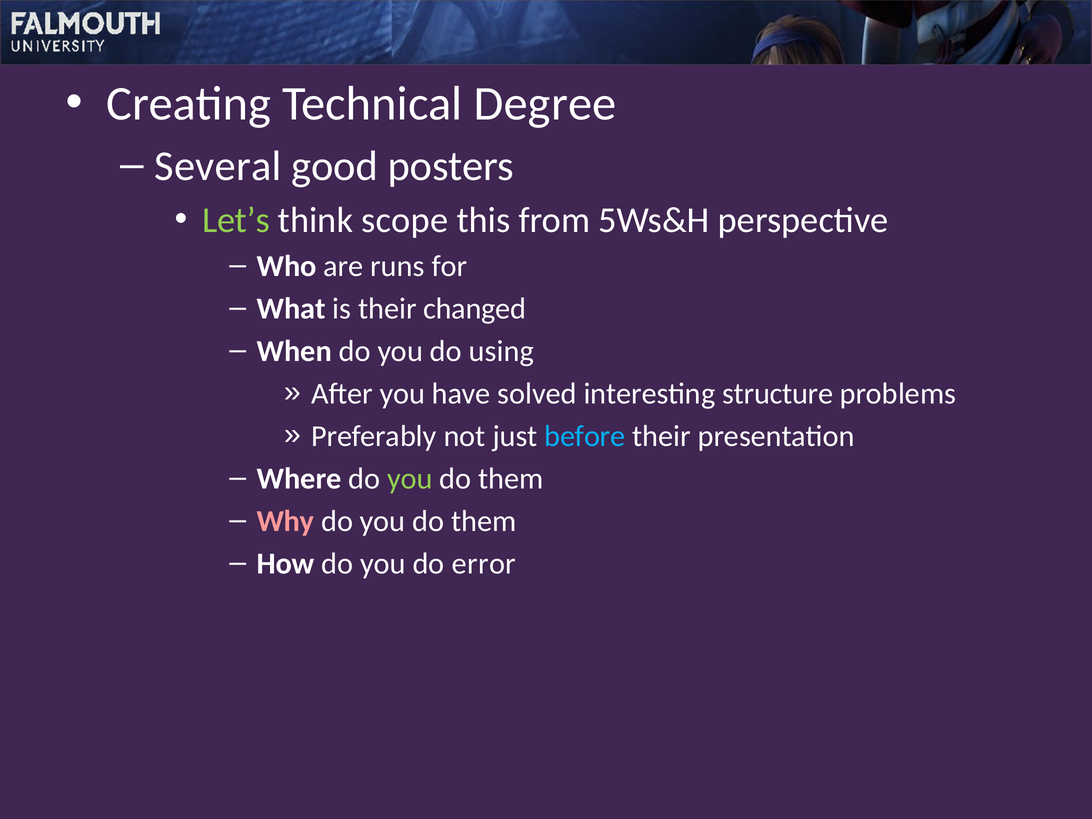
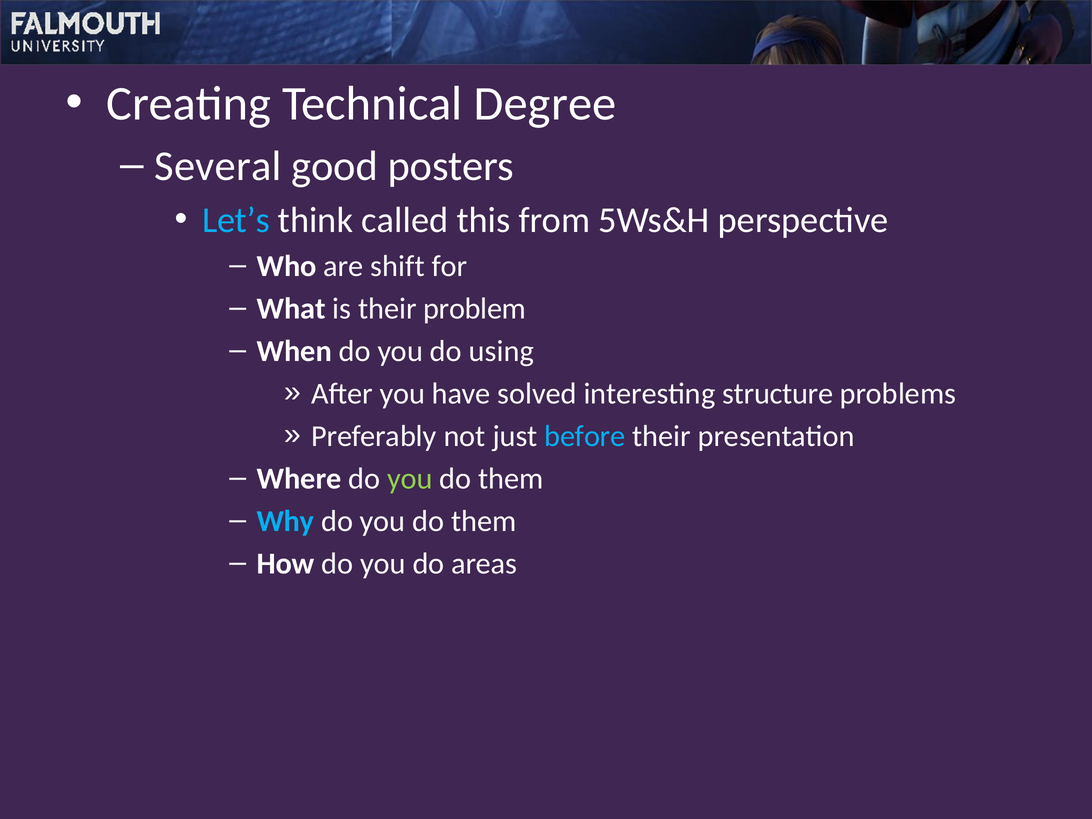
Let’s colour: light green -> light blue (236, 220)
scope: scope -> called (405, 220)
runs: runs -> shift (398, 266)
changed: changed -> problem (475, 309)
Why colour: pink -> light blue (285, 521)
error: error -> areas (484, 564)
